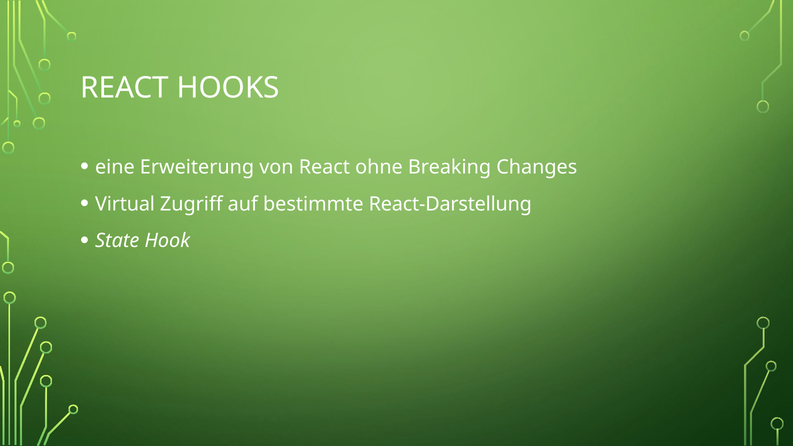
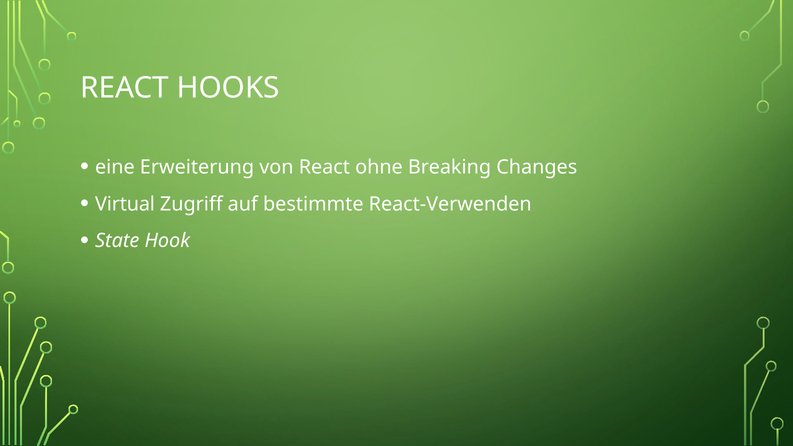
React-Darstellung: React-Darstellung -> React-Verwenden (450, 204)
